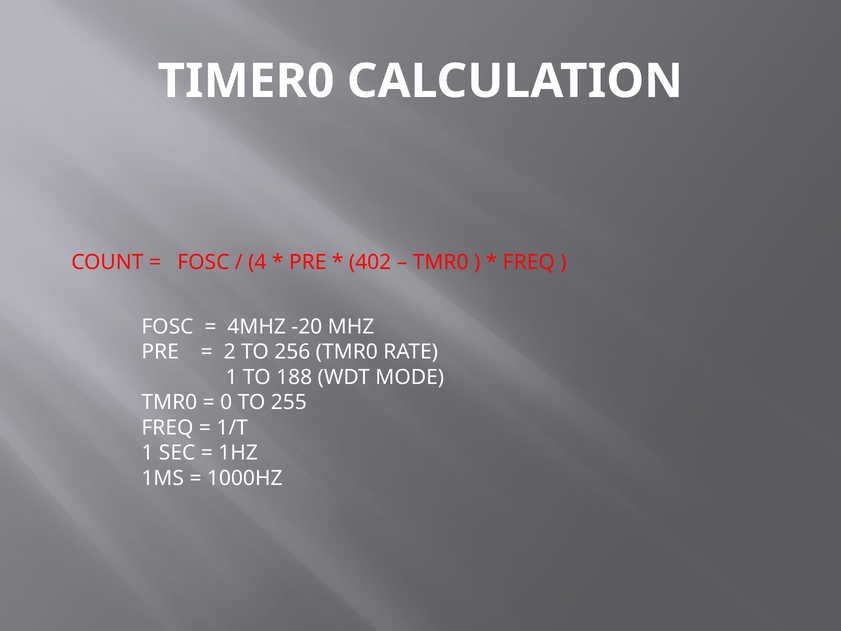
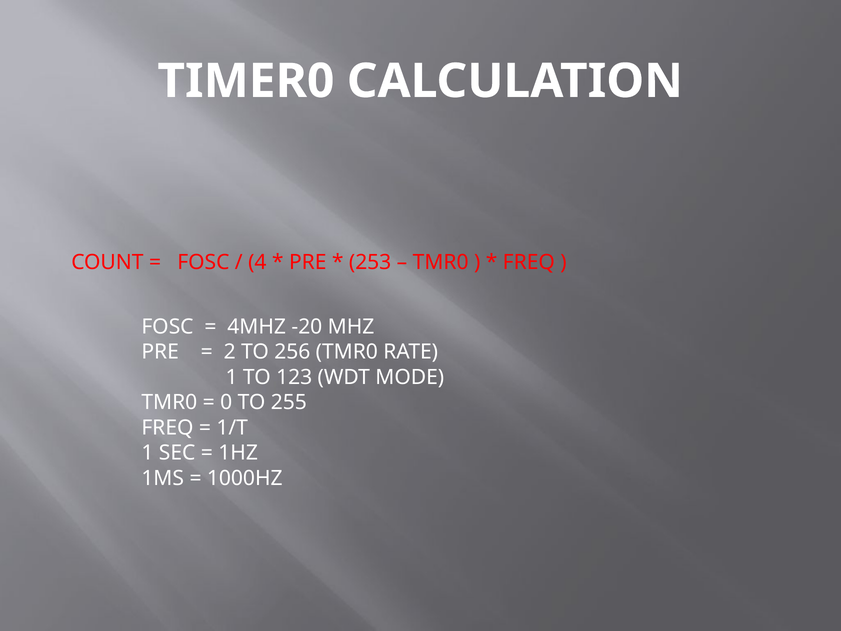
402: 402 -> 253 (370, 262)
188: 188 -> 123 (294, 377)
